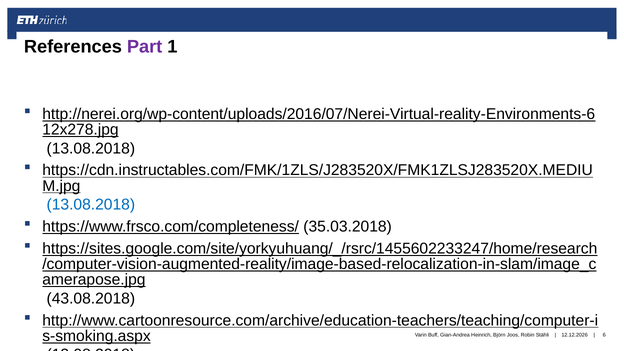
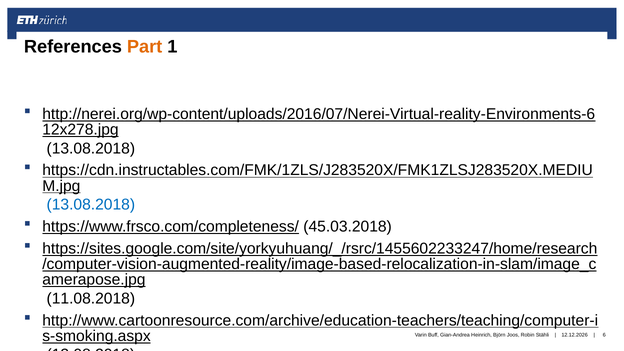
Part colour: purple -> orange (145, 47)
35.03.2018: 35.03.2018 -> 45.03.2018 (348, 227)
43.08.2018: 43.08.2018 -> 11.08.2018 (91, 299)
